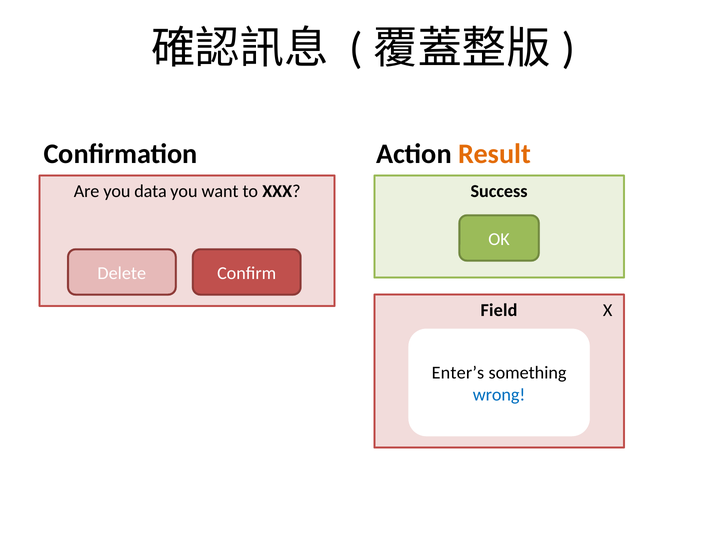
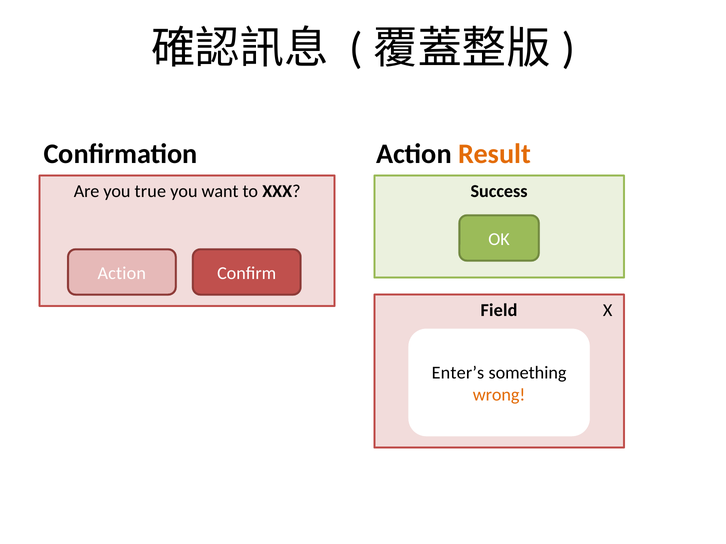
data: data -> true (150, 192)
Delete: Delete -> Action (122, 273)
wrong colour: blue -> orange (499, 395)
